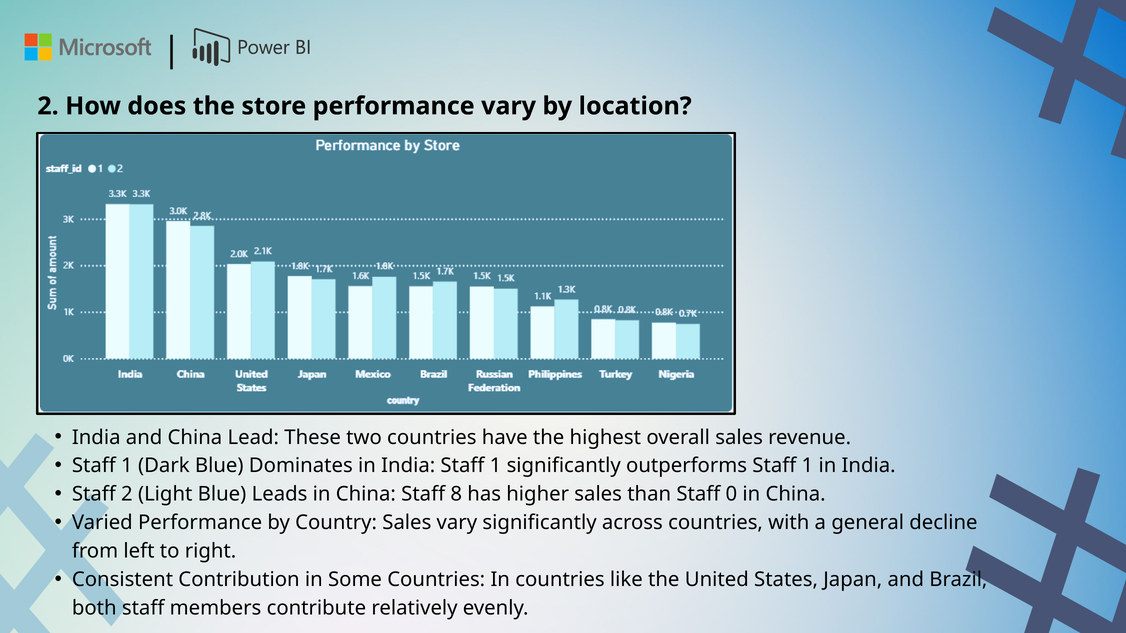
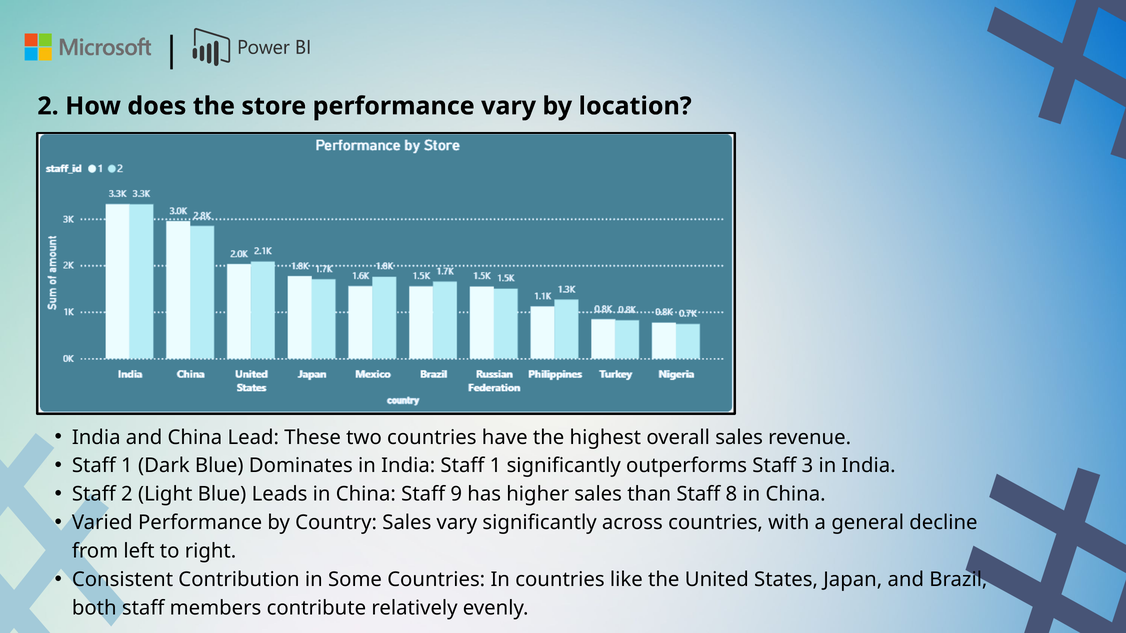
outperforms Staff 1: 1 -> 3 (807, 466)
8: 8 -> 9 (456, 494)
0: 0 -> 8 (731, 494)
